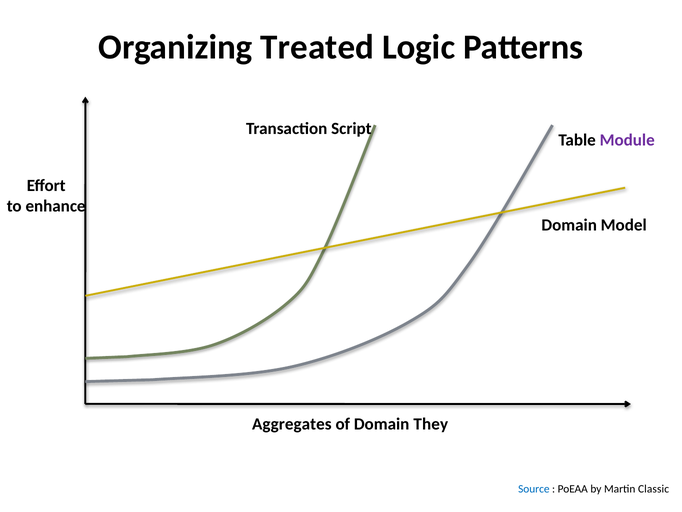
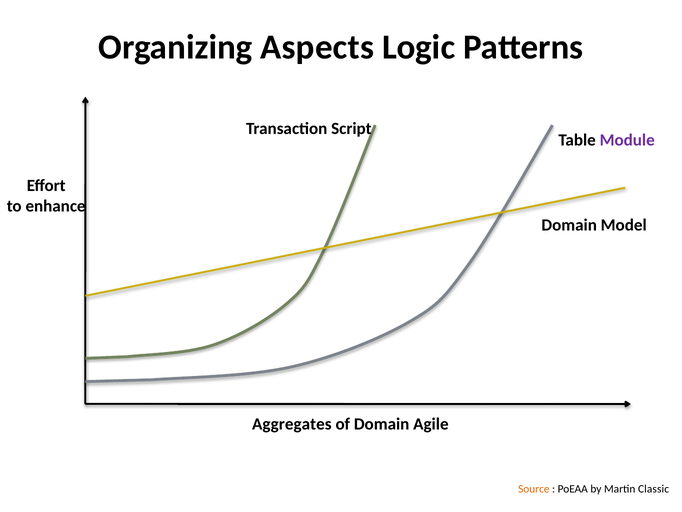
Treated: Treated -> Aspects (317, 47)
They: They -> Agile (431, 424)
Source colour: blue -> orange (534, 488)
